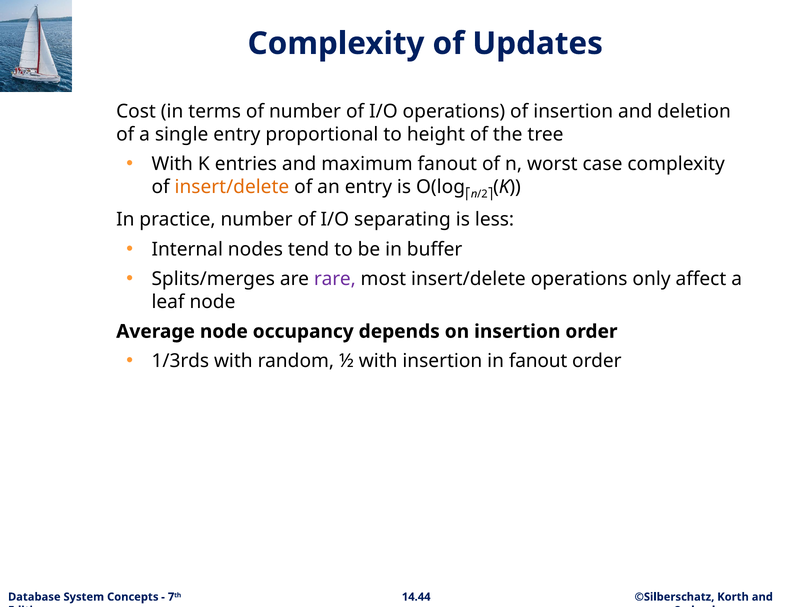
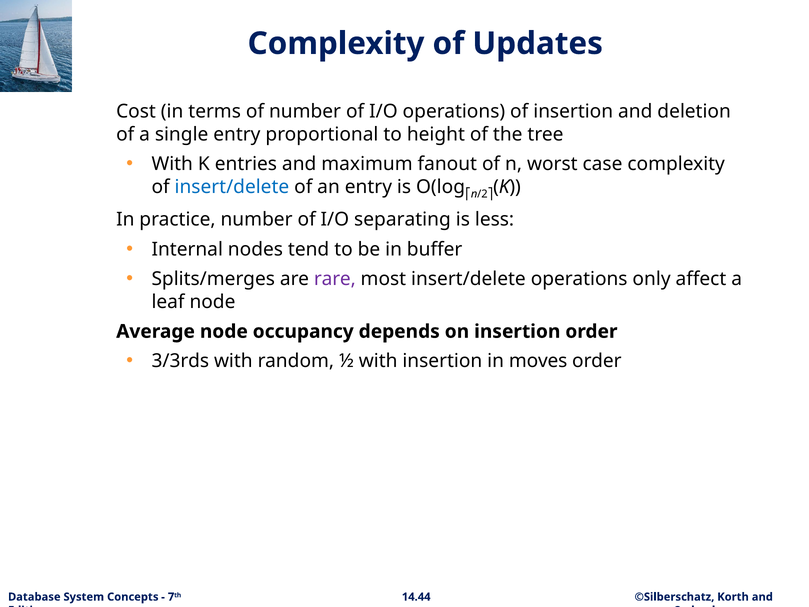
insert/delete colour: orange -> blue (232, 187)
1/3rds: 1/3rds -> 3/3rds (180, 361)
in fanout: fanout -> moves (538, 361)
